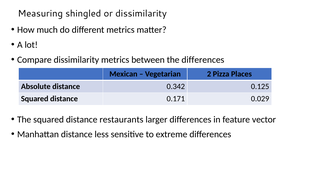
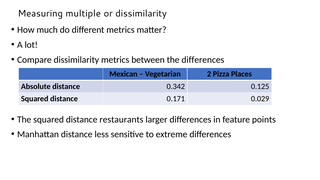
shingled: shingled -> multiple (83, 13)
vector: vector -> points (264, 119)
